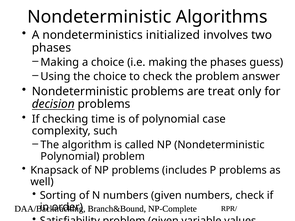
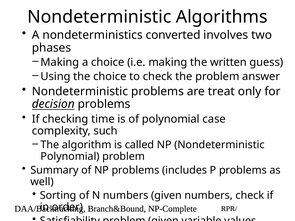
initialized: initialized -> converted (173, 35)
the phases: phases -> written (228, 62)
Knapsack: Knapsack -> Summary (55, 170)
